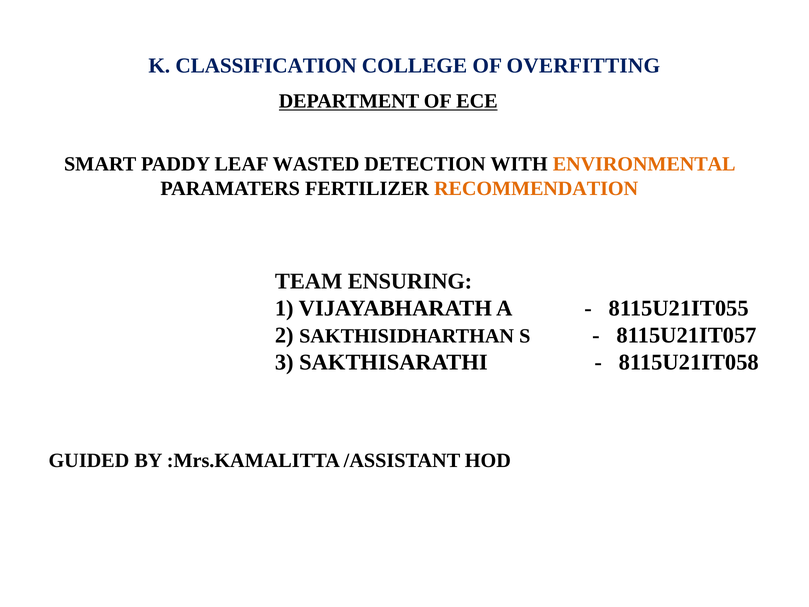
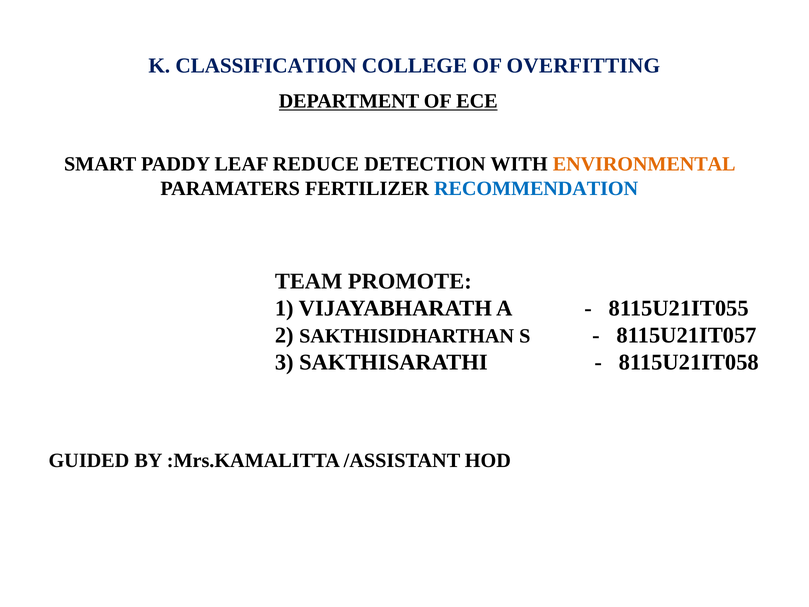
WASTED: WASTED -> REDUCE (316, 164)
RECOMMENDATION colour: orange -> blue (536, 188)
ENSURING: ENSURING -> PROMOTE (410, 281)
